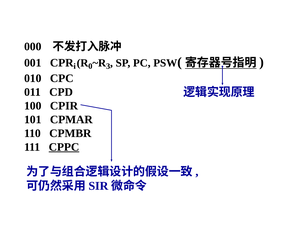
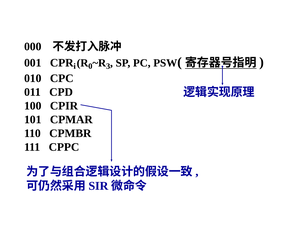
CPPC underline: present -> none (64, 147)
